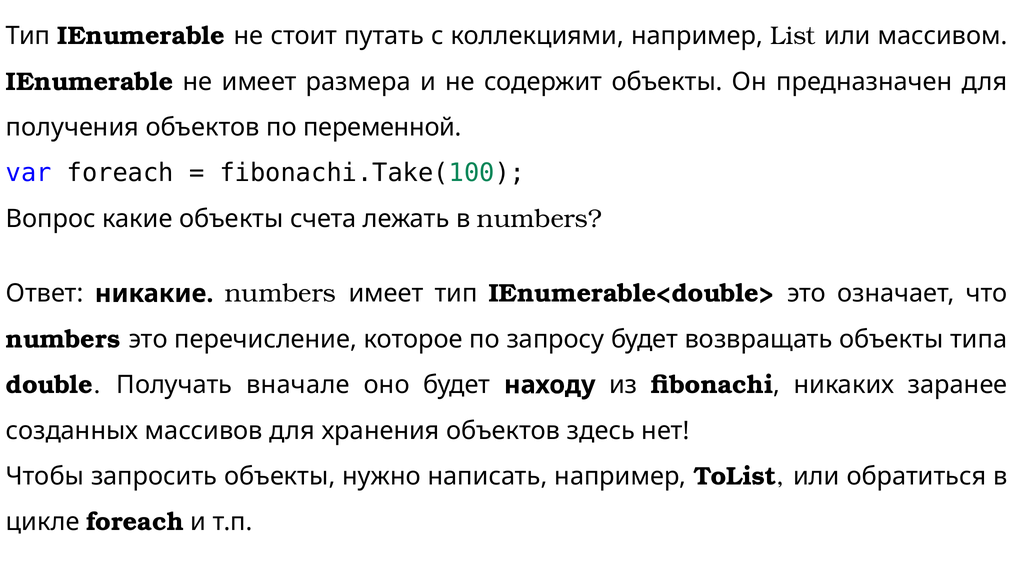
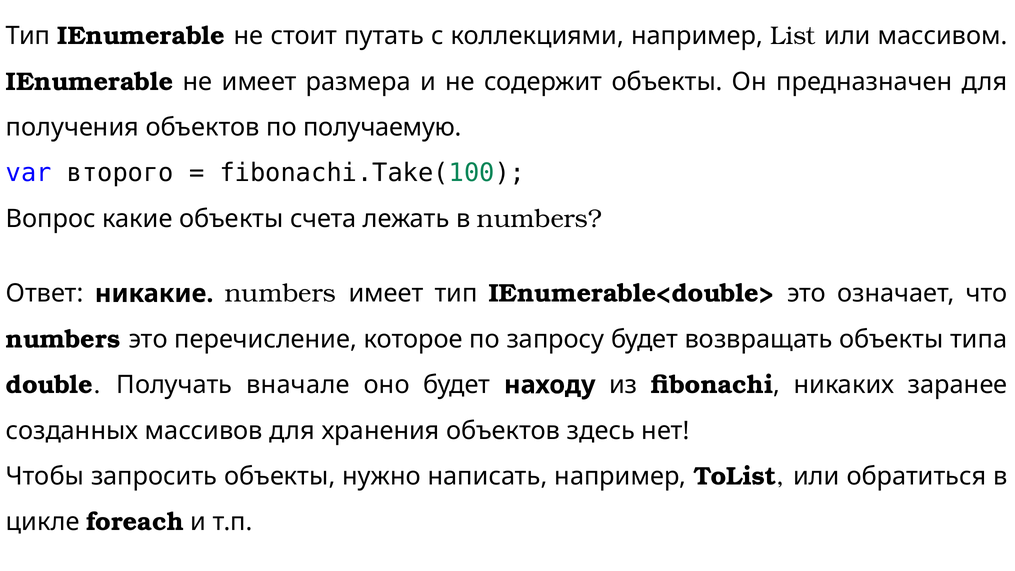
переменной: переменной -> получаемую (382, 127)
var foreach: foreach -> второго (120, 173)
